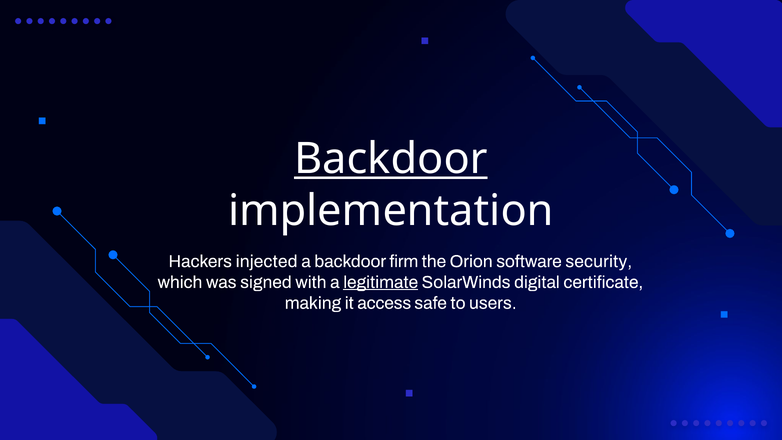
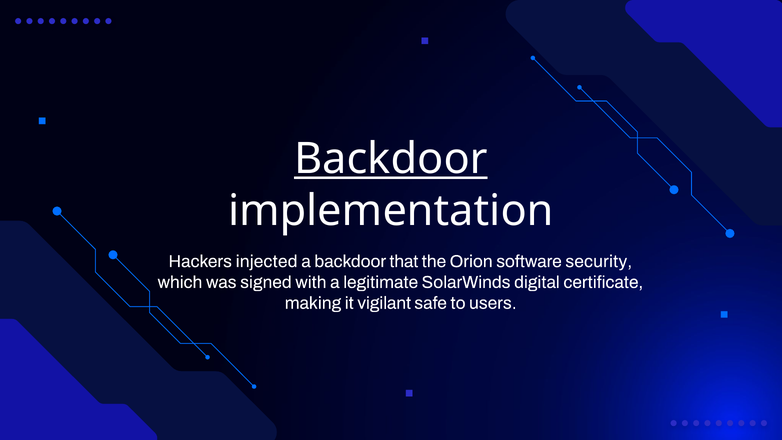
firm: firm -> that (404, 261)
legitimate underline: present -> none (381, 282)
access: access -> vigilant (384, 303)
